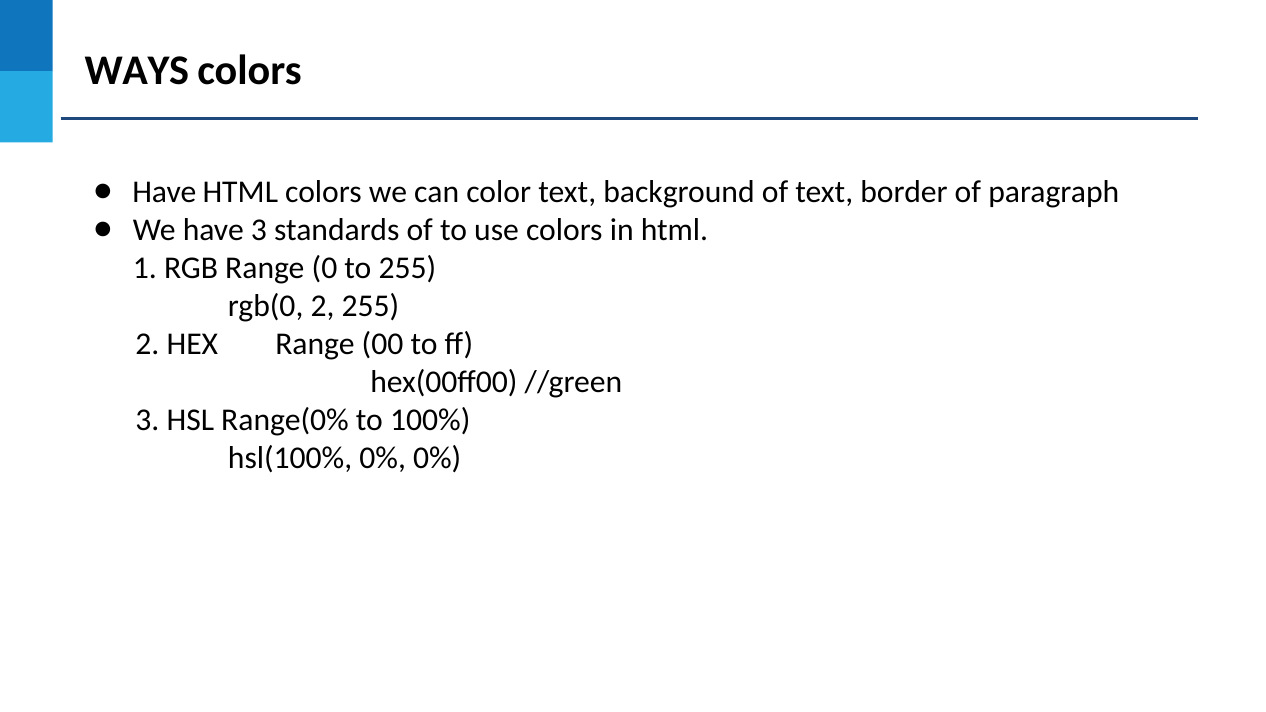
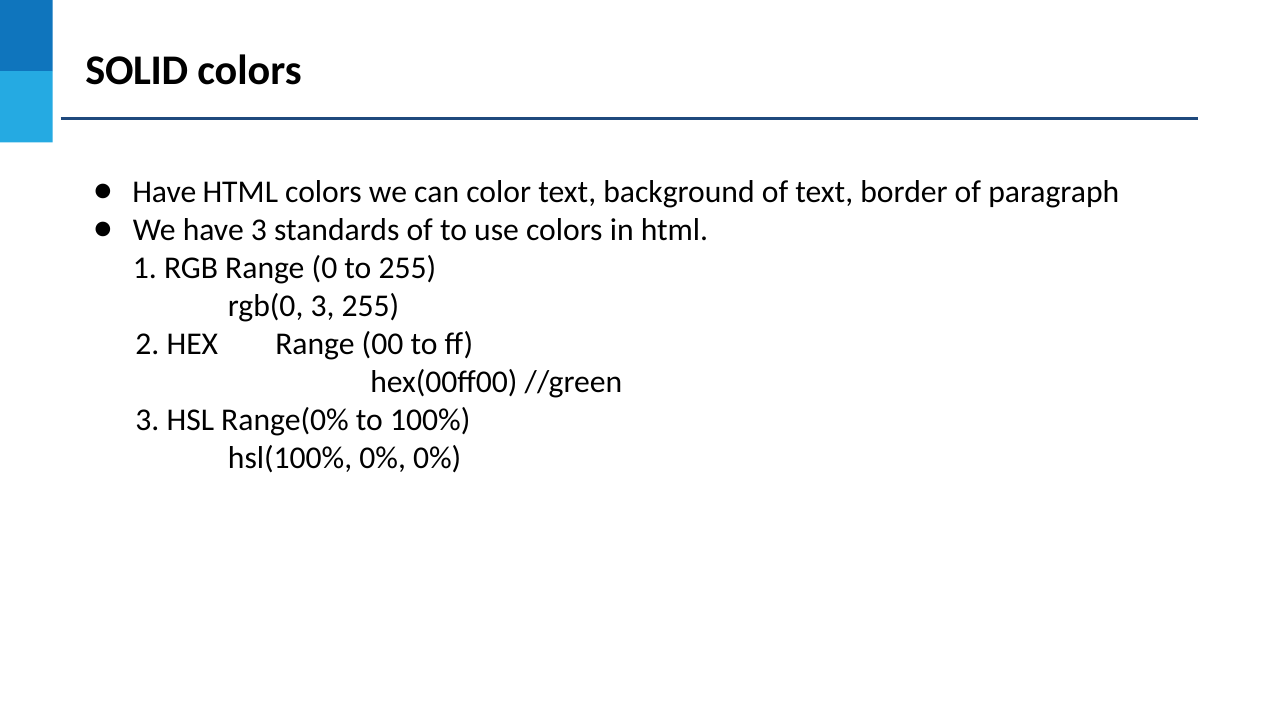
WAYS: WAYS -> SOLID (137, 70)
rgb(0 2: 2 -> 3 (322, 306)
